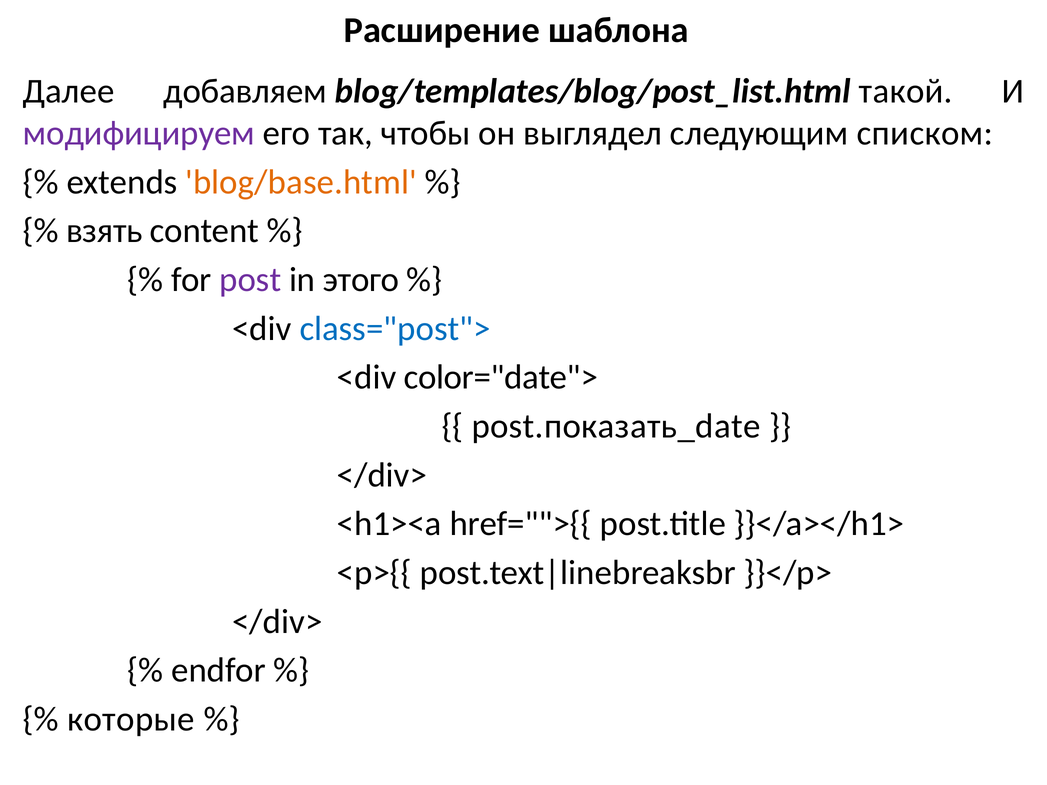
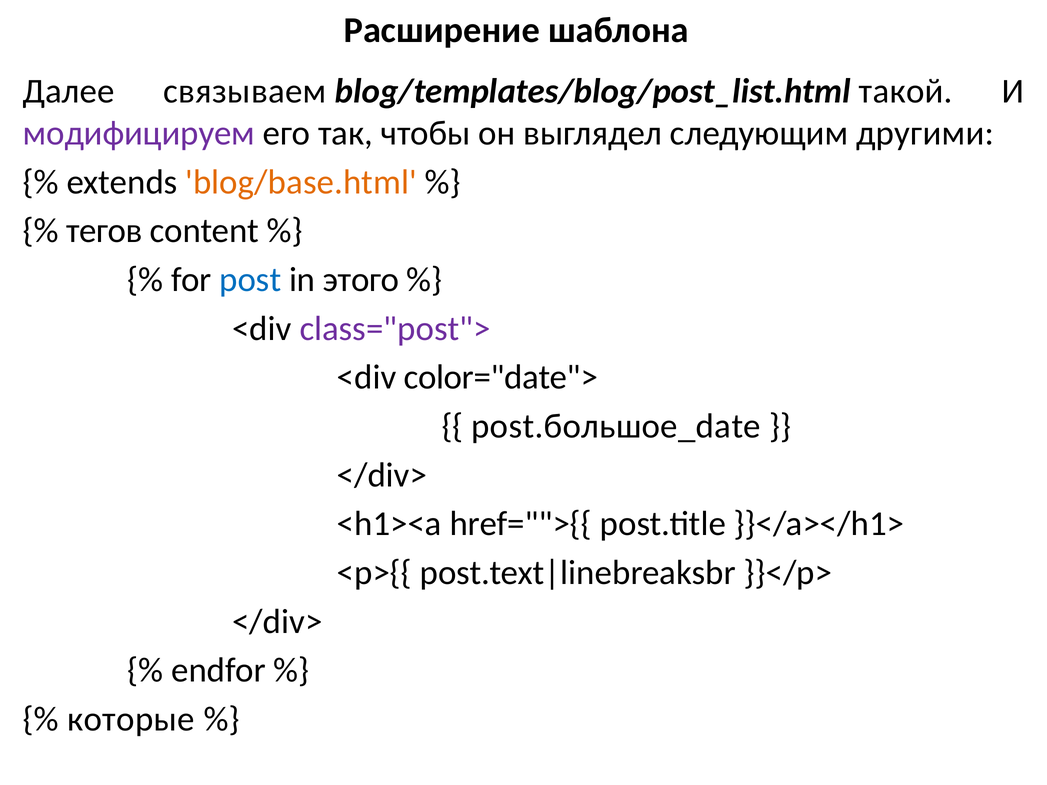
добавляем: добавляем -> связываем (245, 91)
списком: списком -> другими (925, 133)
взять: взять -> тегов (104, 231)
post colour: purple -> blue (250, 280)
class="post"> colour: blue -> purple (395, 329)
post.показать_date: post.показать_date -> post.большое_date (616, 426)
